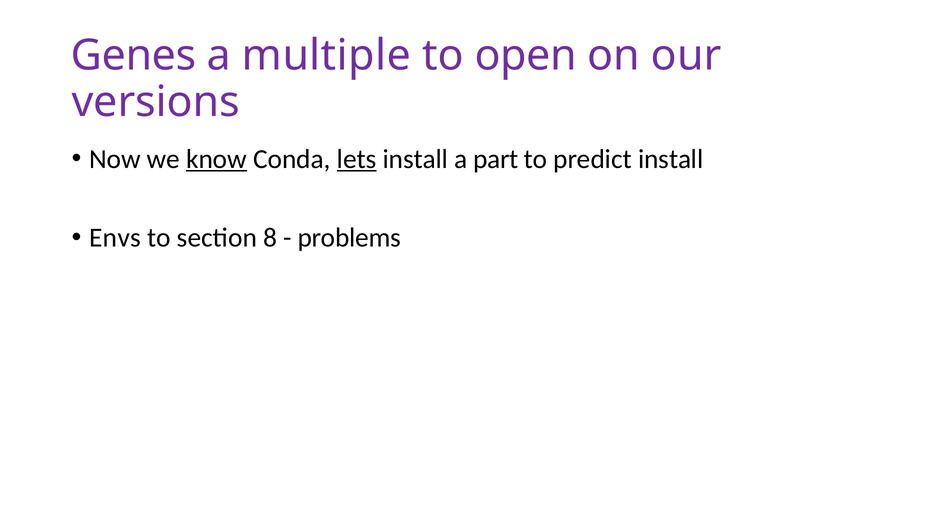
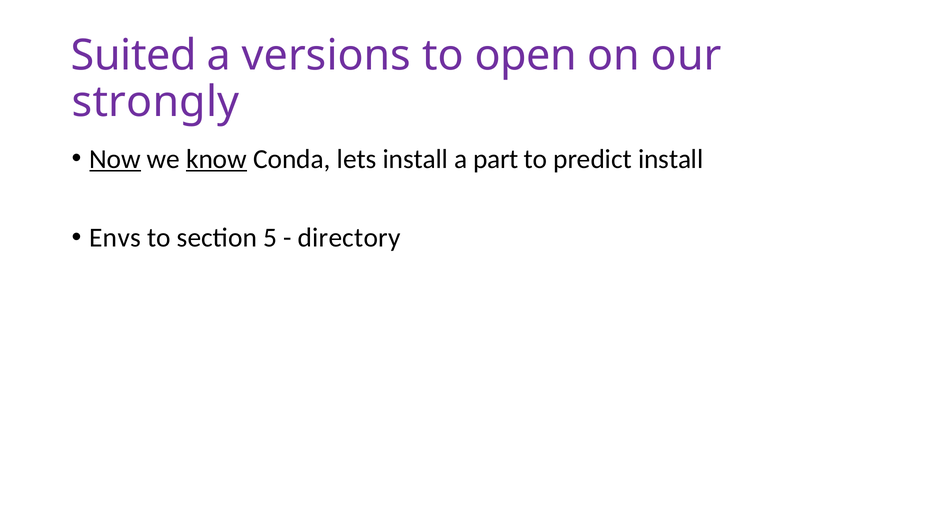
Genes: Genes -> Suited (134, 56)
multiple: multiple -> versions (327, 56)
versions: versions -> strongly (156, 102)
Now underline: none -> present (115, 159)
lets underline: present -> none (357, 159)
8: 8 -> 5 (270, 238)
problems: problems -> directory (349, 238)
